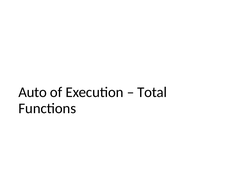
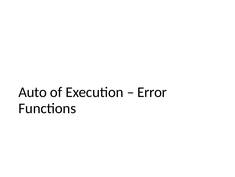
Total: Total -> Error (152, 92)
